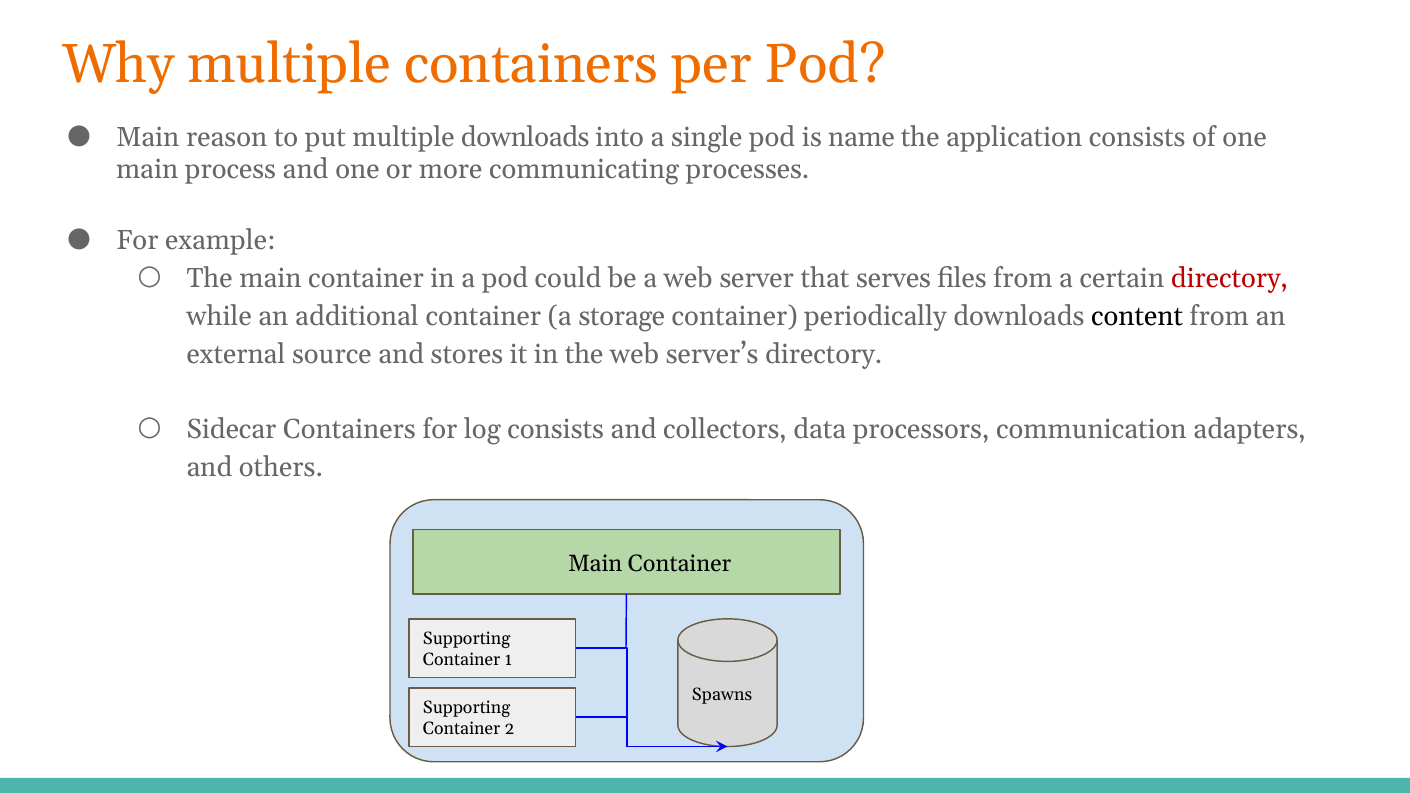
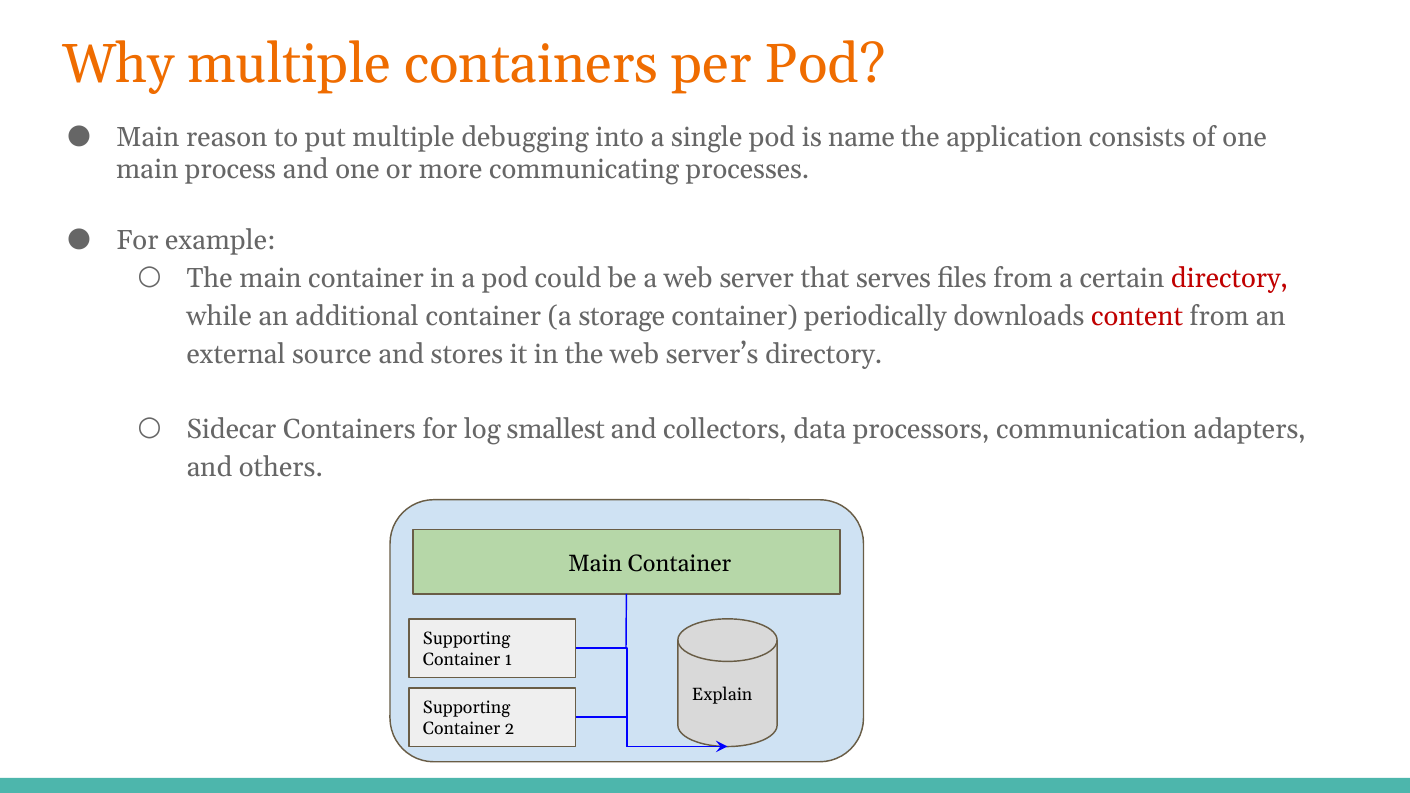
multiple downloads: downloads -> debugging (525, 137)
content colour: black -> red (1137, 316)
log consists: consists -> smallest (556, 430)
Spawns: Spawns -> Explain (722, 695)
